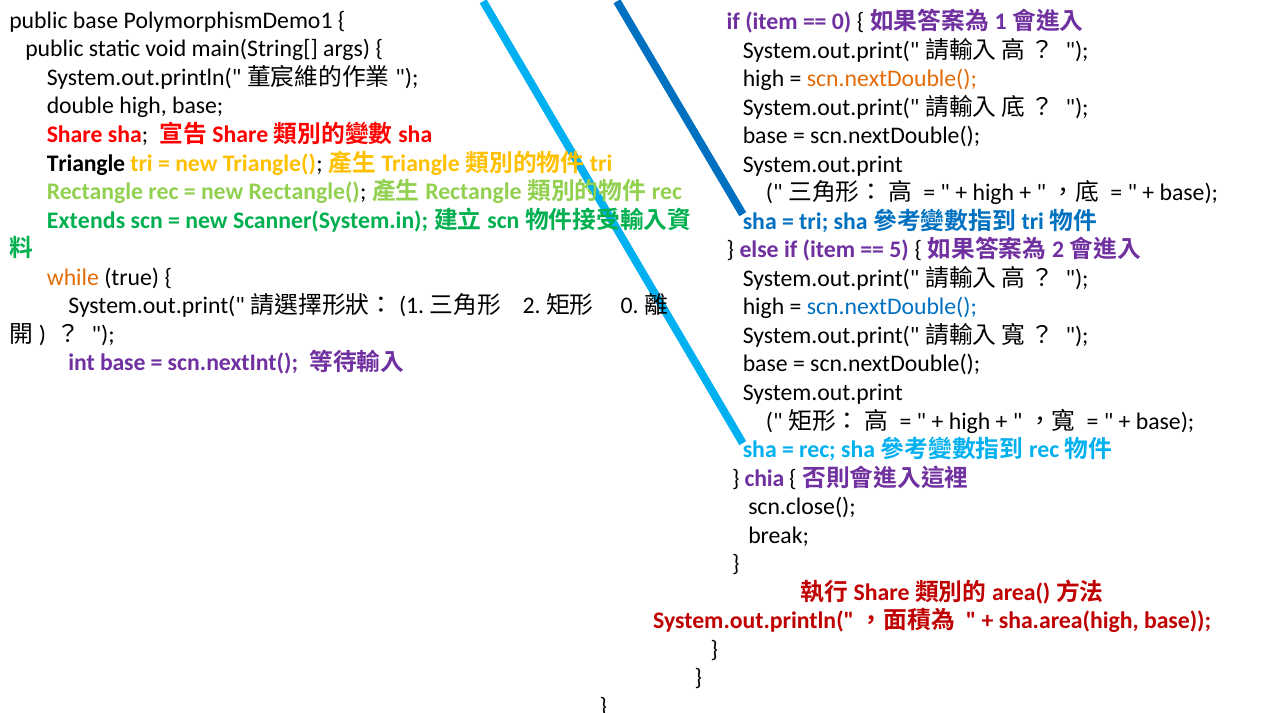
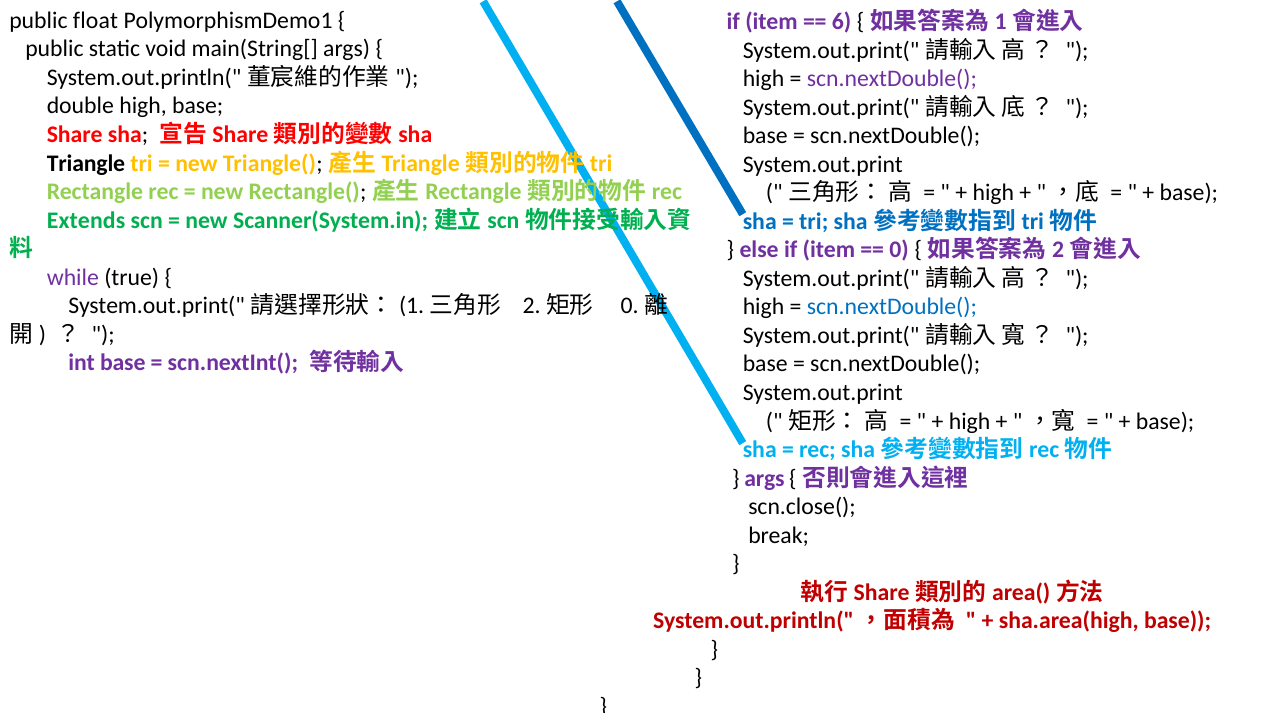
public base: base -> float (96, 21)
0: 0 -> 6 (842, 22)
scn.nextDouble( colour: orange -> purple (892, 79)
5: 5 -> 0 (899, 250)
while colour: orange -> purple (73, 277)
chia: chia -> args (764, 478)
